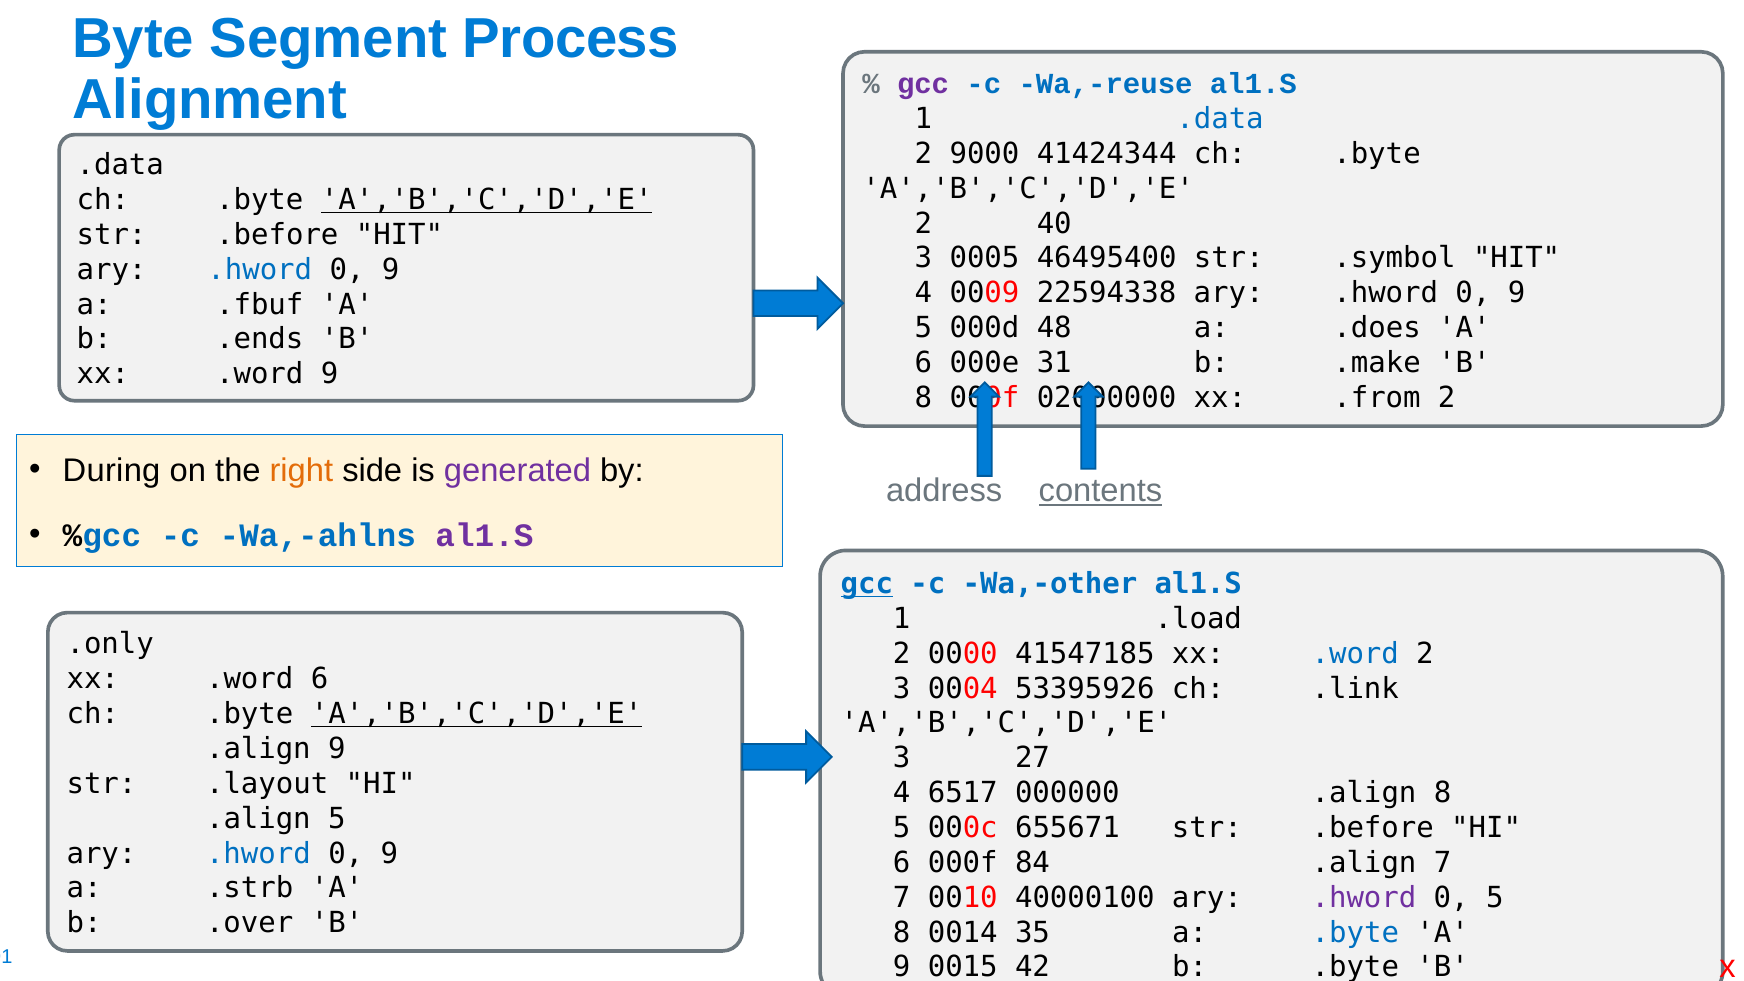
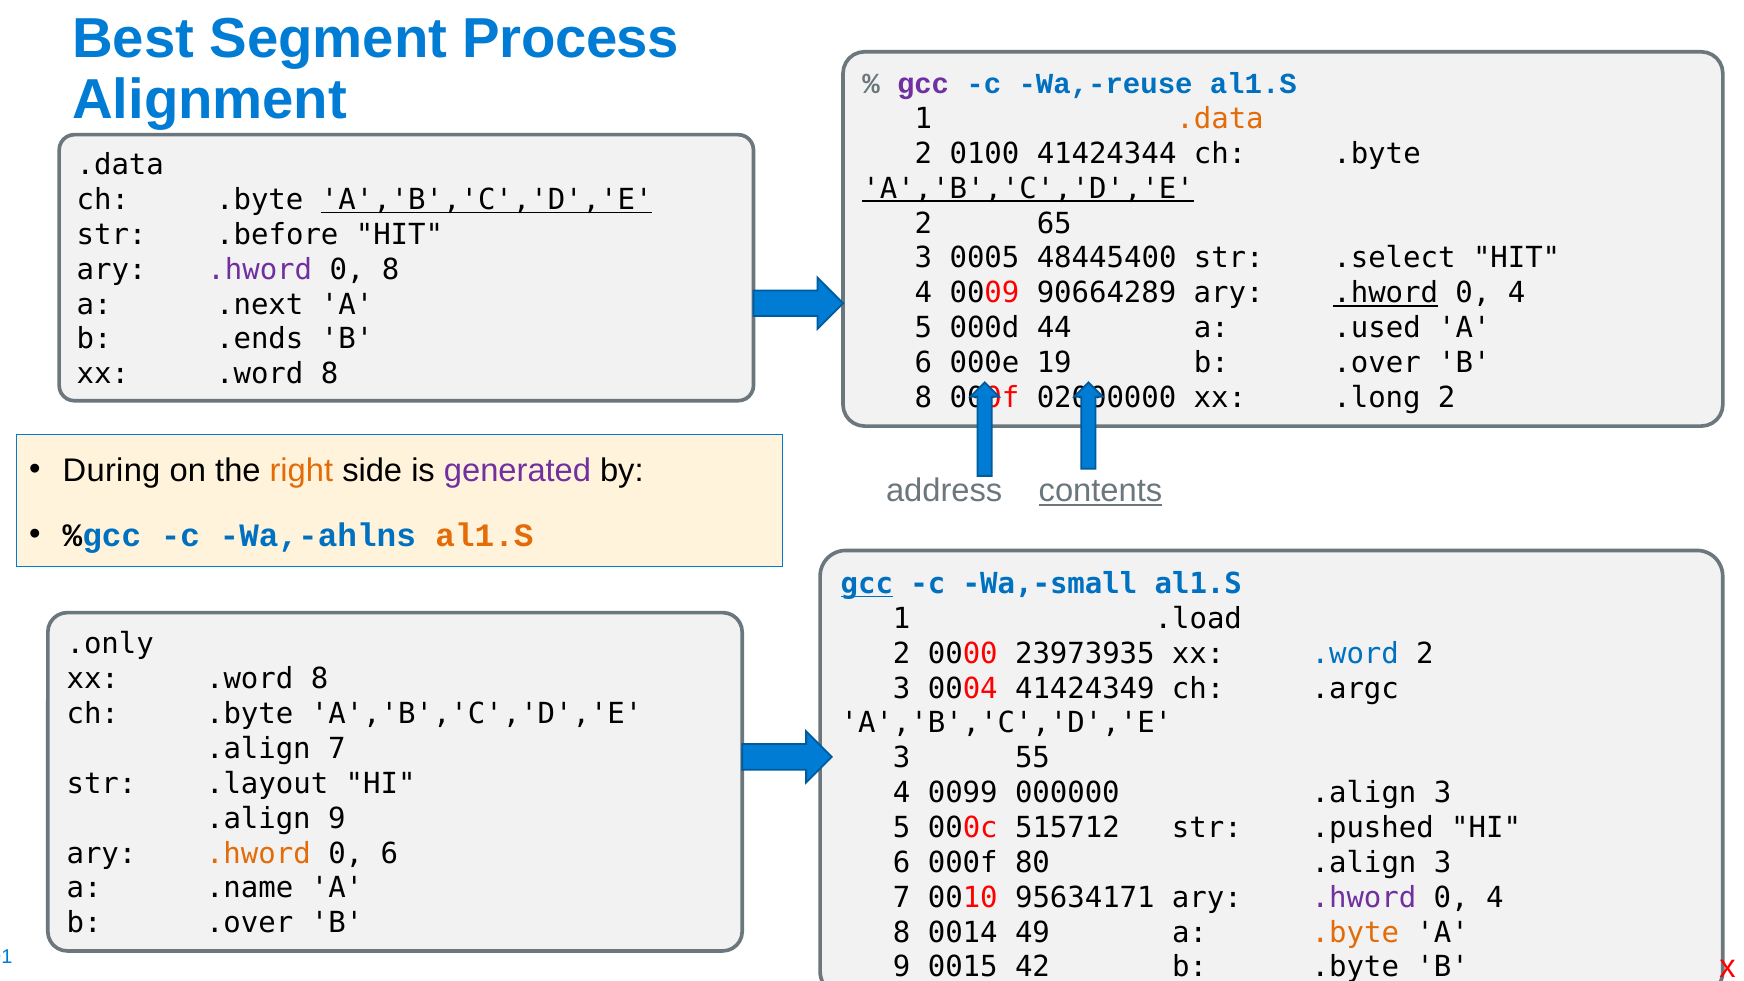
Byte: Byte -> Best (133, 39)
.data colour: blue -> orange (1220, 119)
9000: 9000 -> 0100 (984, 154)
A','B','C','D','E underline: none -> present (1028, 189)
40: 40 -> 65 (1054, 224)
46495400: 46495400 -> 48445400 (1107, 258)
.symbol: .symbol -> .select (1394, 258)
.hword colour: blue -> purple (260, 270)
9: 9 -> 8 (391, 270)
22594338: 22594338 -> 90664289 (1107, 293)
.hword underline: none -> present (1386, 293)
9: 9 -> 4 (1517, 293)
.fbuf: .fbuf -> .next (260, 305)
48: 48 -> 44 (1054, 328)
.does: .does -> .used (1377, 328)
31: 31 -> 19 (1054, 363)
.make: .make -> .over (1377, 363)
9: 9 -> 8 (330, 374)
.from: .from -> .long (1377, 398)
al1.S colour: purple -> orange (485, 536)
Wa,-other: Wa,-other -> Wa,-small (1050, 584)
41547185: 41547185 -> 23973935 (1085, 654)
6: 6 -> 8 (320, 679)
53395926: 53395926 -> 41424349 (1085, 688)
.link: .link -> .argc (1355, 688)
A','B','C','D','E underline: present -> none (477, 714)
.align 9: 9 -> 7 (337, 749)
27: 27 -> 55 (1033, 758)
6517: 6517 -> 0099 (963, 793)
000000 .align 8: 8 -> 3 (1443, 793)
.align 5: 5 -> 9 (337, 819)
655671: 655671 -> 515712 (1067, 828)
.before: .before -> .pushed (1373, 828)
.hword colour: blue -> orange (258, 853)
9: 9 -> 6 (389, 853)
84: 84 -> 80 (1033, 863)
7: 7 -> 3 (1443, 863)
.strb: .strb -> .name (250, 888)
40000100: 40000100 -> 95634171 (1085, 898)
5: 5 -> 4 (1495, 898)
35: 35 -> 49 (1033, 933)
.byte colour: blue -> orange (1355, 933)
